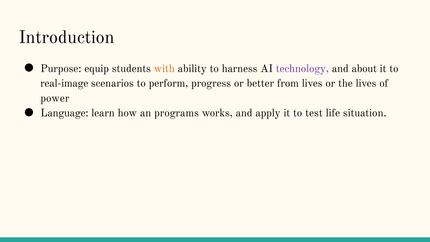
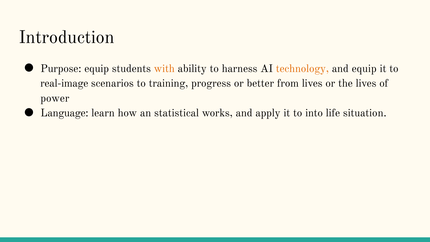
technology colour: purple -> orange (302, 69)
and about: about -> equip (364, 69)
perform: perform -> training (169, 83)
programs: programs -> statistical (177, 113)
test: test -> into (314, 113)
